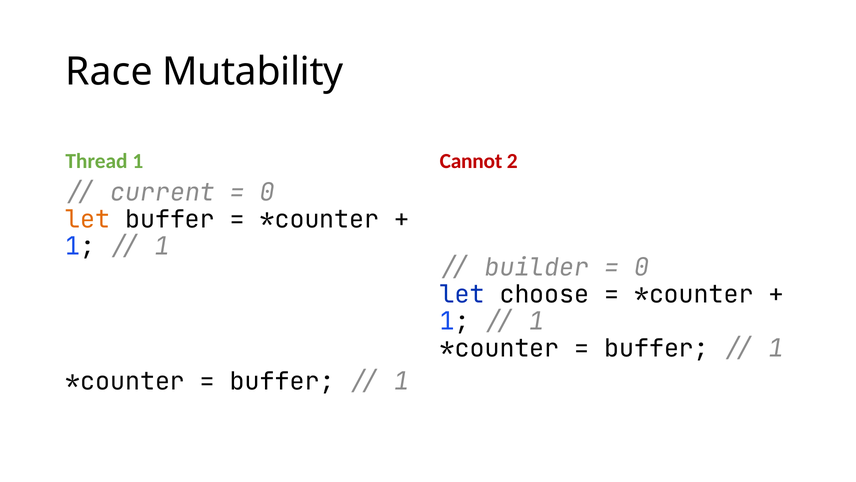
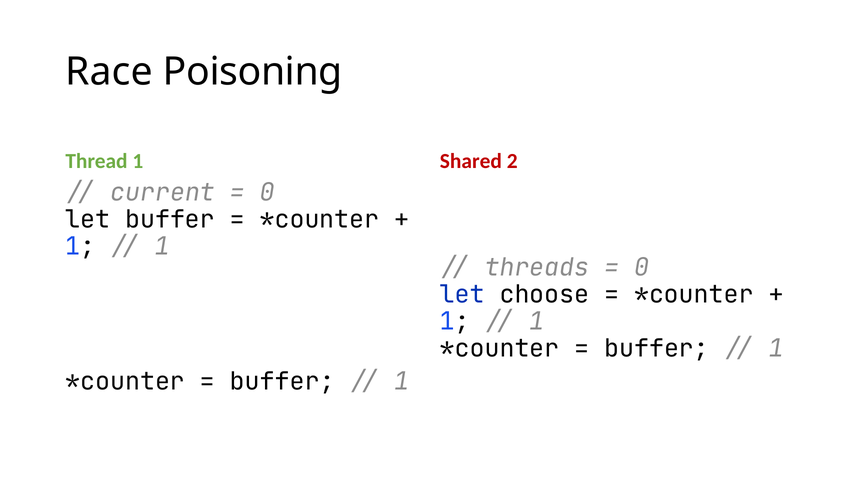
Mutability: Mutability -> Poisoning (253, 72)
Cannot: Cannot -> Shared (471, 161)
let colour: orange -> black (88, 219)
builder: builder -> threads (537, 267)
